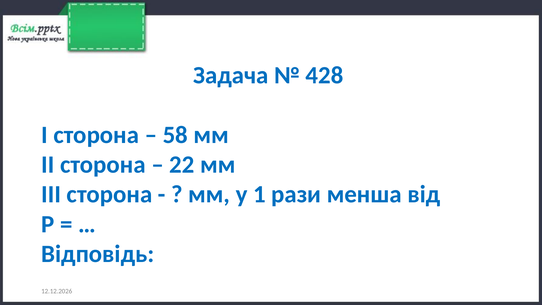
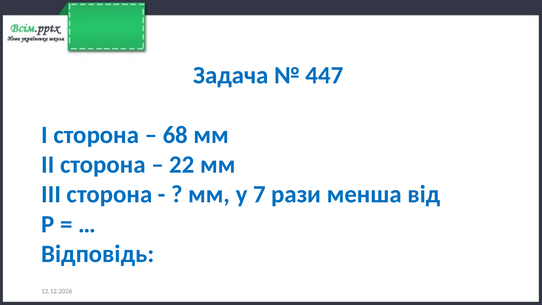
428: 428 -> 447 (325, 75)
58: 58 -> 68 (175, 135)
1: 1 -> 7 (259, 194)
